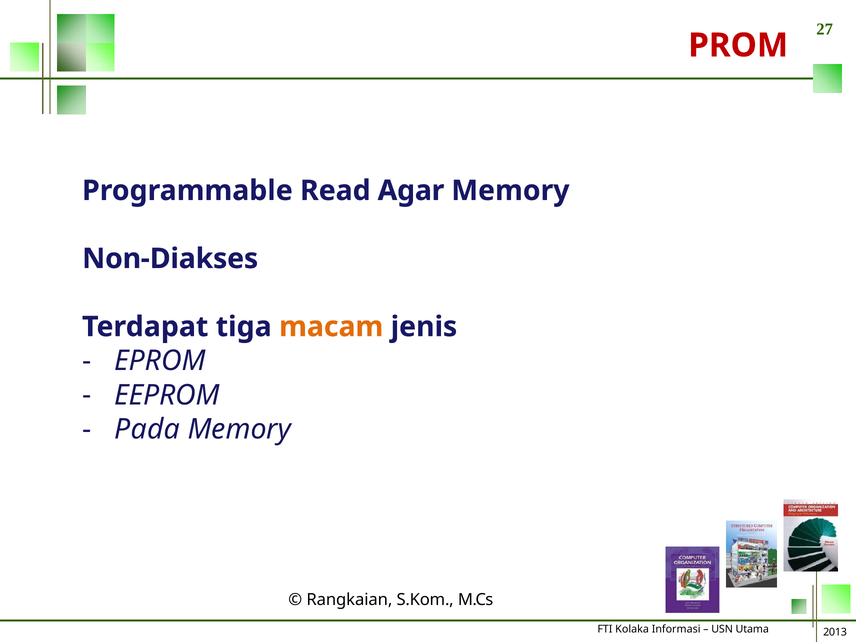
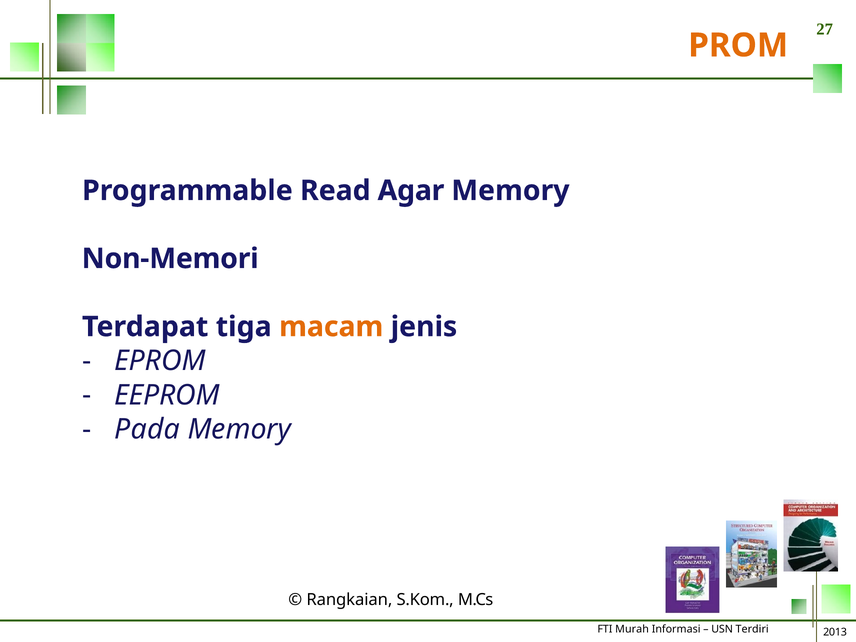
PROM colour: red -> orange (738, 45)
Non-Diakses: Non-Diakses -> Non-Memori (170, 259)
Kolaka: Kolaka -> Murah (632, 629)
Utama: Utama -> Terdiri (752, 629)
